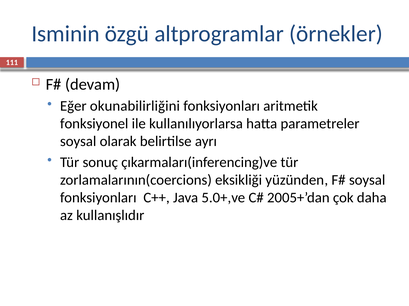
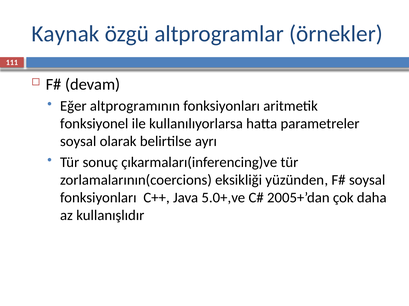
Isminin: Isminin -> Kaynak (65, 34)
okunabilirliğini: okunabilirliğini -> altprogramının (135, 106)
